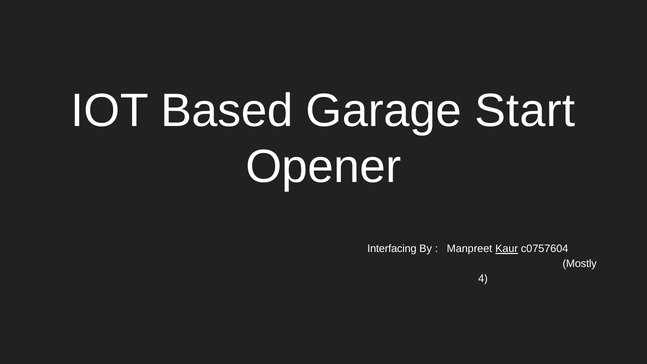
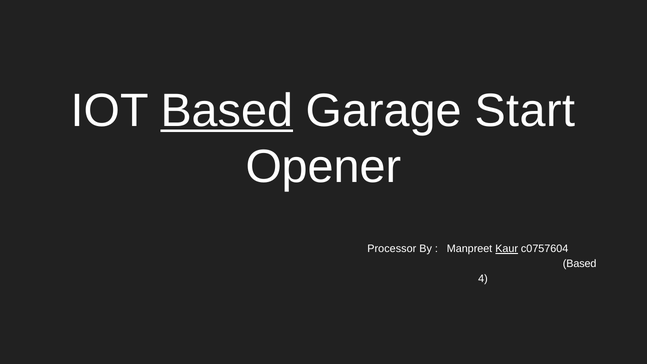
Based underline: none -> present (227, 111)
Interfacing: Interfacing -> Processor (392, 249)
Mostly: Mostly -> Based (580, 264)
